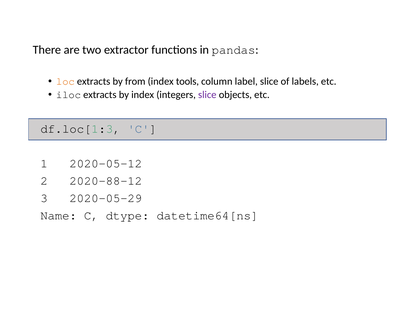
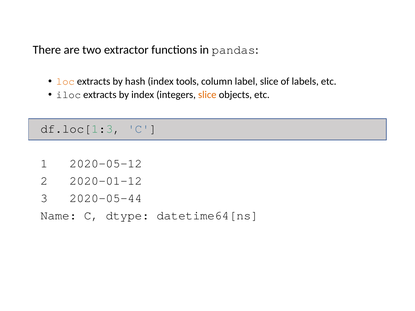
from: from -> hash (135, 82)
slice colour: purple -> orange (207, 95)
2020-88-12: 2020-88-12 -> 2020-01-12 (106, 181)
2020-05-29: 2020-05-29 -> 2020-05-44 (106, 198)
